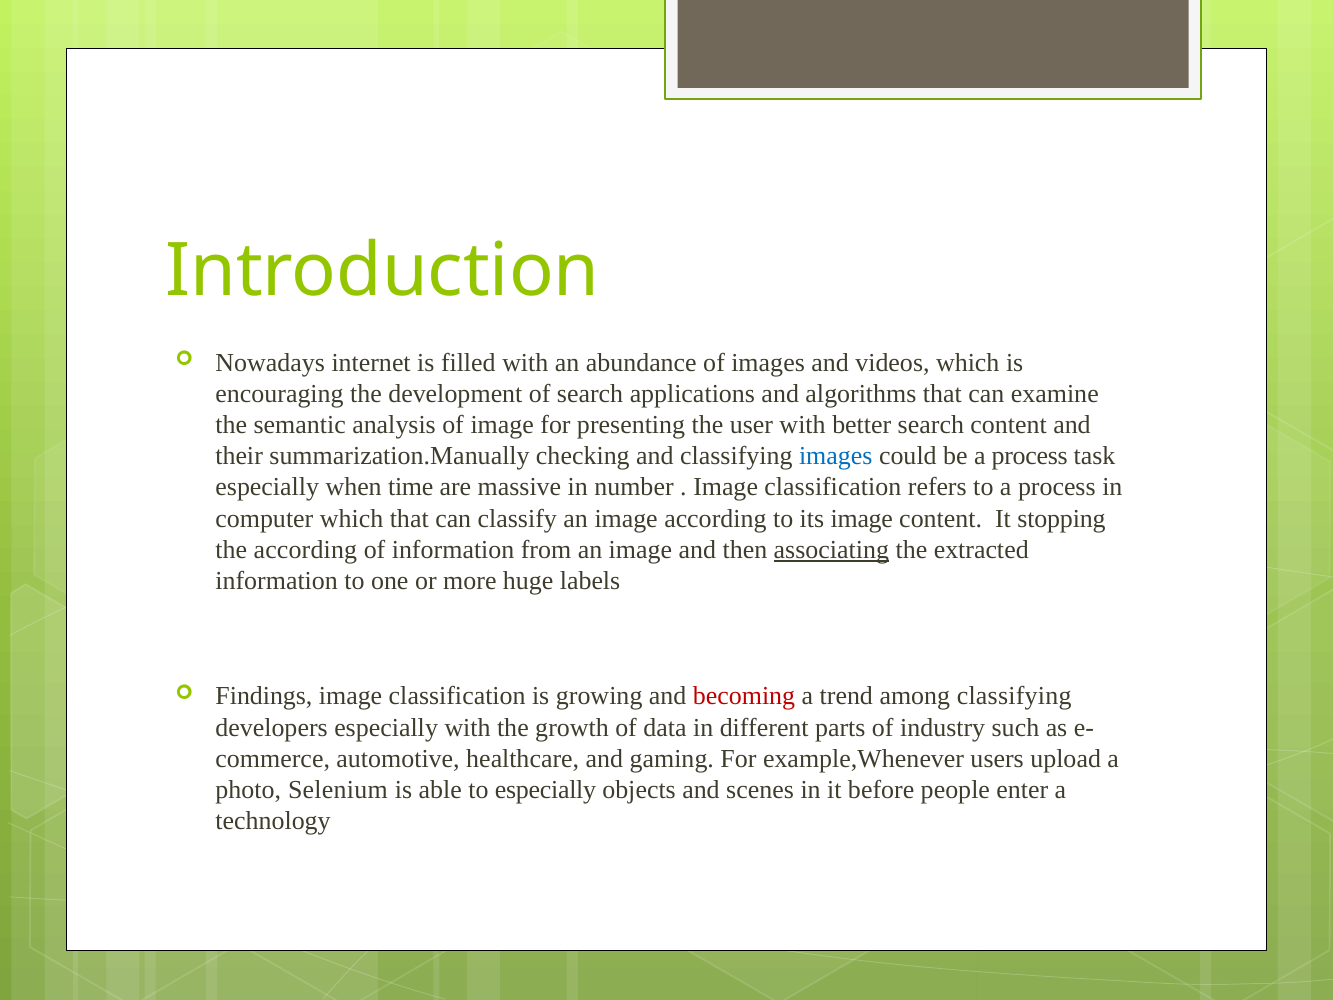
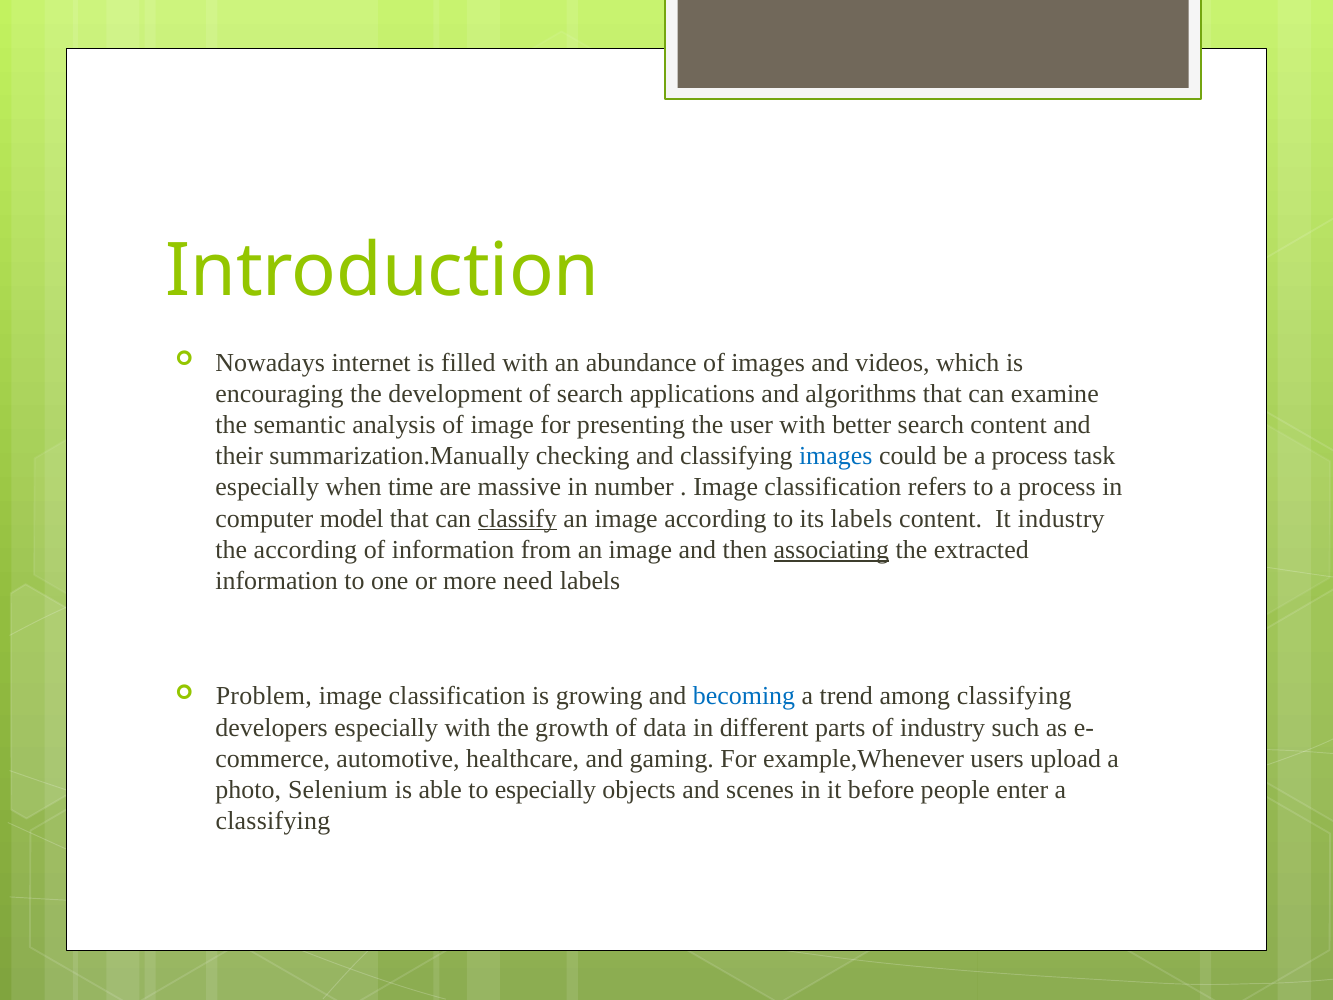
computer which: which -> model (352, 518)
classify underline: none -> present (517, 518)
its image: image -> labels (862, 518)
It stopping: stopping -> industry (1061, 518)
huge: huge -> need (528, 581)
Findings: Findings -> Problem (264, 696)
becoming colour: red -> blue (744, 696)
technology: technology -> classifying (273, 821)
